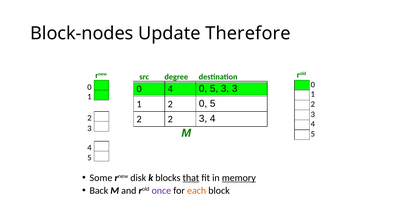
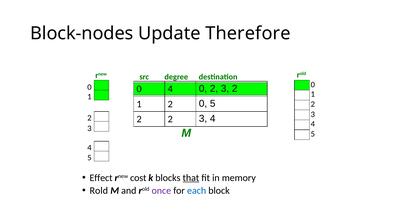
4 0 5: 5 -> 2 (214, 88)
3 3: 3 -> 2 (235, 88)
Some: Some -> Effect (101, 178)
disk: disk -> cost (138, 178)
memory underline: present -> none (239, 178)
Back: Back -> Rold (99, 190)
each colour: orange -> blue (197, 190)
